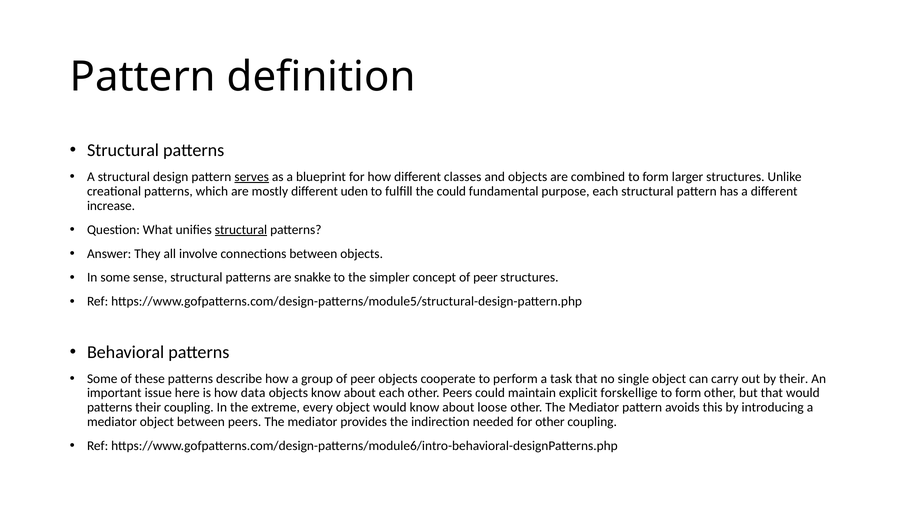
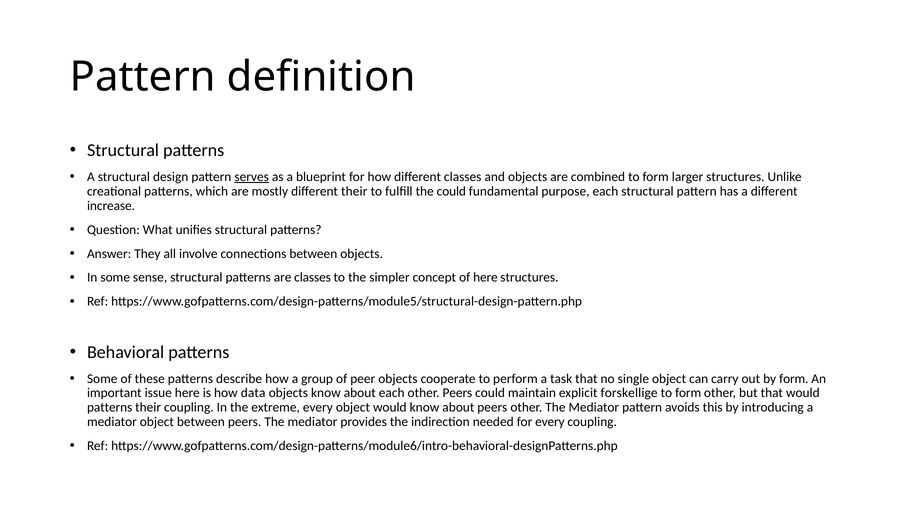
different uden: uden -> their (354, 191)
structural underline: present -> none (241, 230)
are snakke: snakke -> classes (313, 278)
concept of peer: peer -> here (485, 278)
by their: their -> form (794, 379)
about loose: loose -> peers (492, 408)
for other: other -> every (550, 422)
